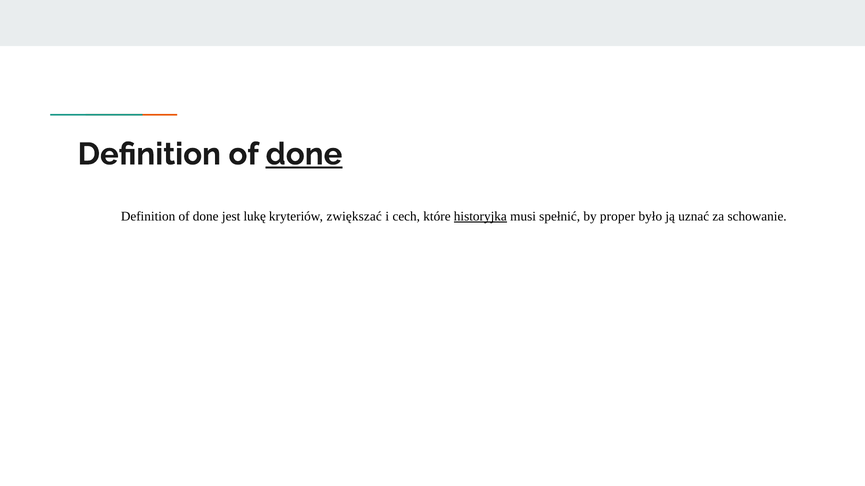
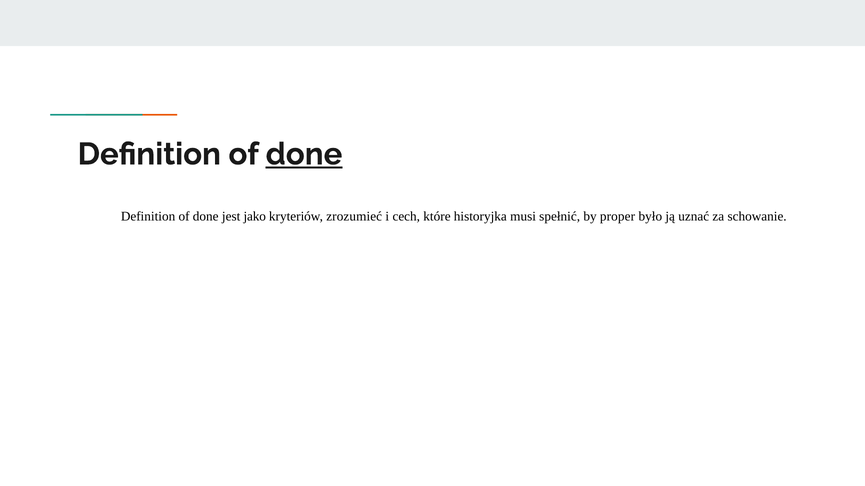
lukę: lukę -> jako (255, 217)
zwiększać: zwiększać -> zrozumieć (354, 217)
historyjka underline: present -> none (480, 217)
